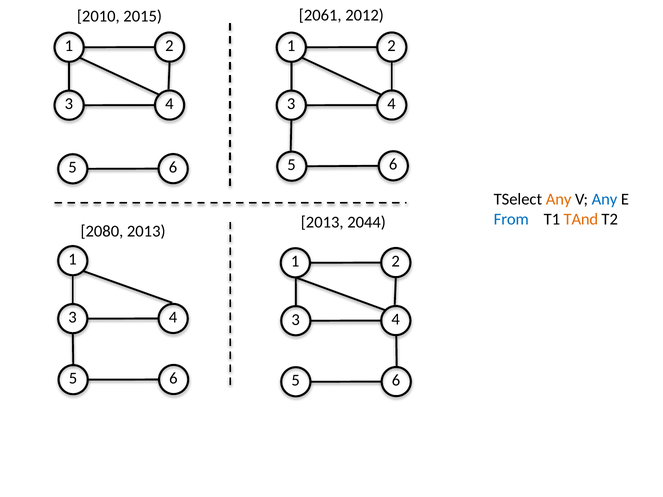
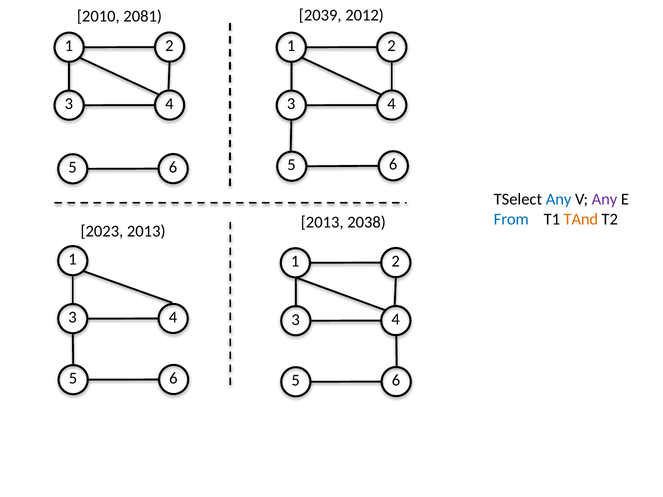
2061: 2061 -> 2039 (320, 15)
2015: 2015 -> 2081 (143, 16)
Any colour: orange -> blue (559, 199)
Any colour: blue -> purple (605, 199)
2044: 2044 -> 2038 (367, 223)
2080: 2080 -> 2023 (102, 231)
